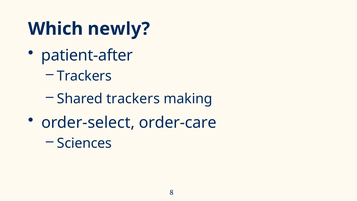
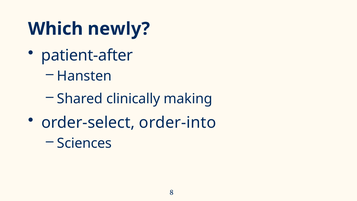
Trackers: Trackers -> Hansten (84, 76)
Shared trackers: trackers -> clinically (133, 99)
order-care: order-care -> order-into (178, 123)
